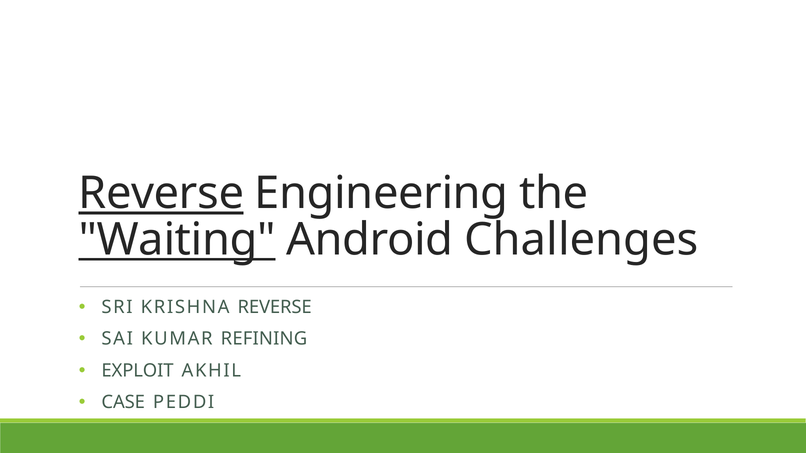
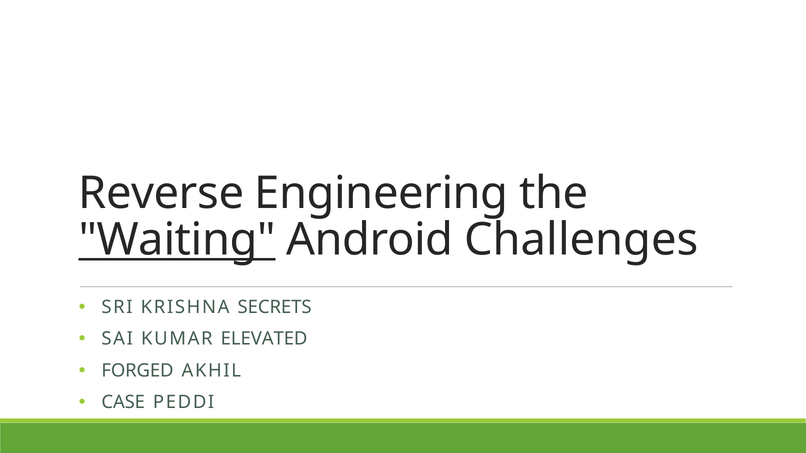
Reverse underline: present -> none (161, 194)
KRISHNA REVERSE: REVERSE -> SECRETS (275, 307)
REFINING: REFINING -> ELEVATED (264, 339)
EXPLOIT: EXPLOIT -> FORGED (137, 371)
